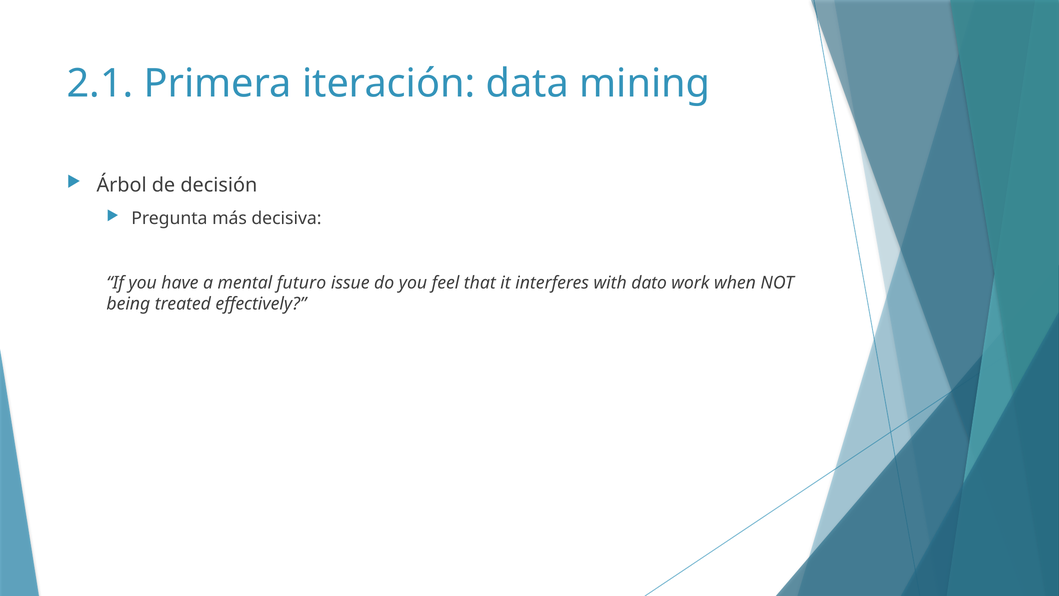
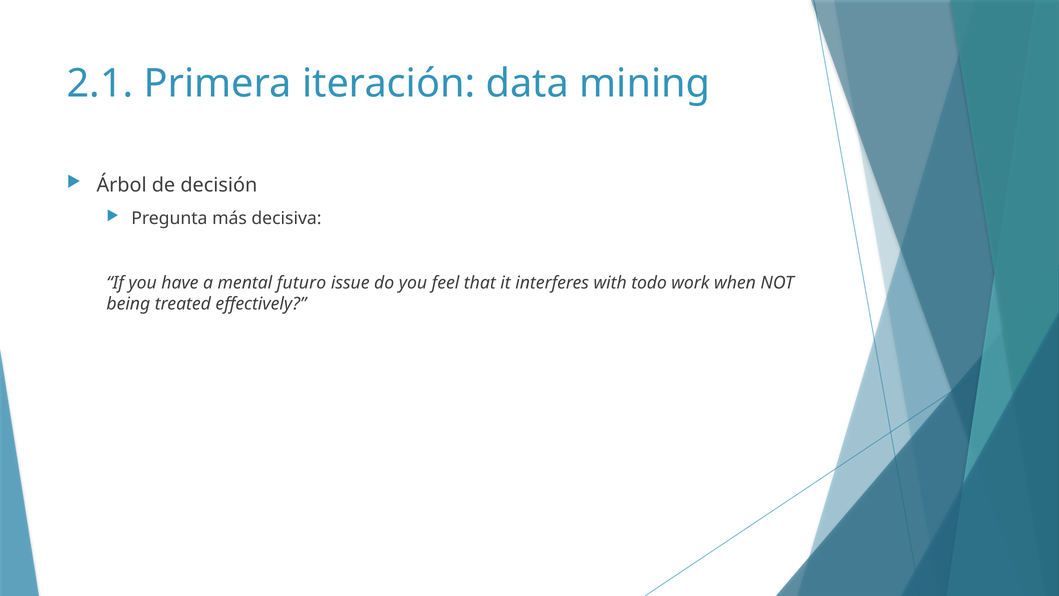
dato: dato -> todo (649, 283)
